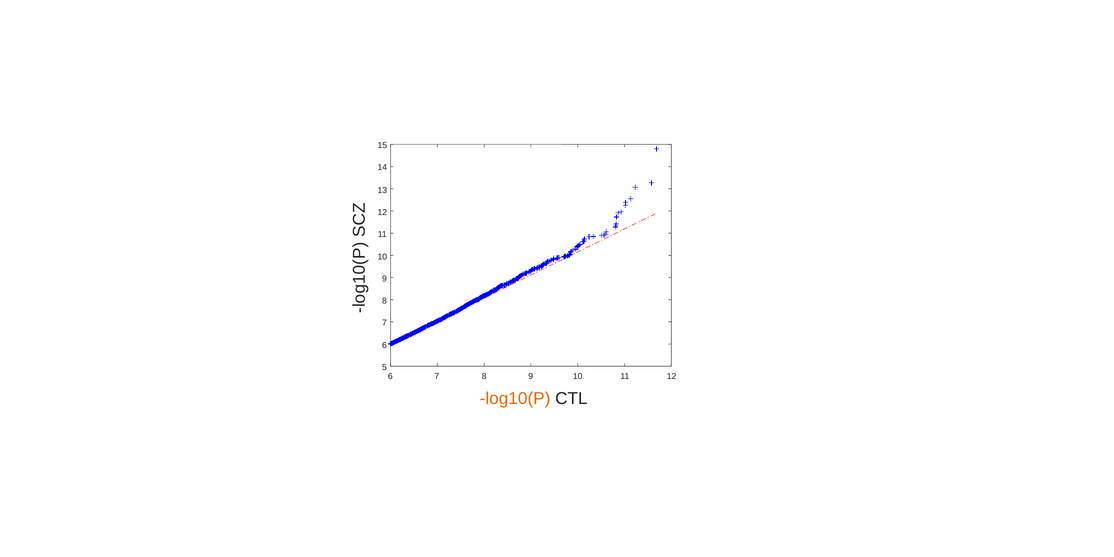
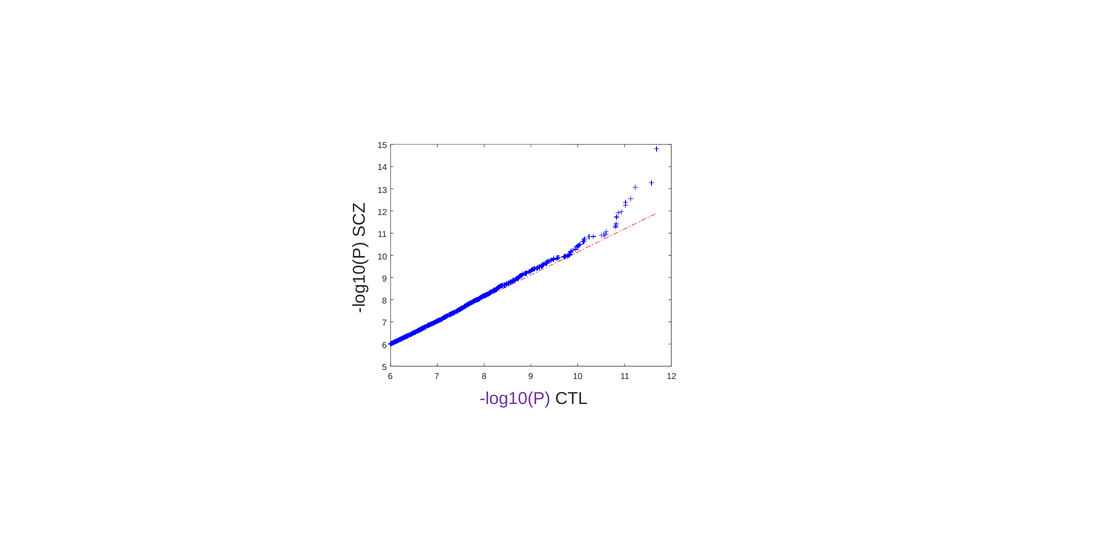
log10(P colour: orange -> purple (515, 398)
